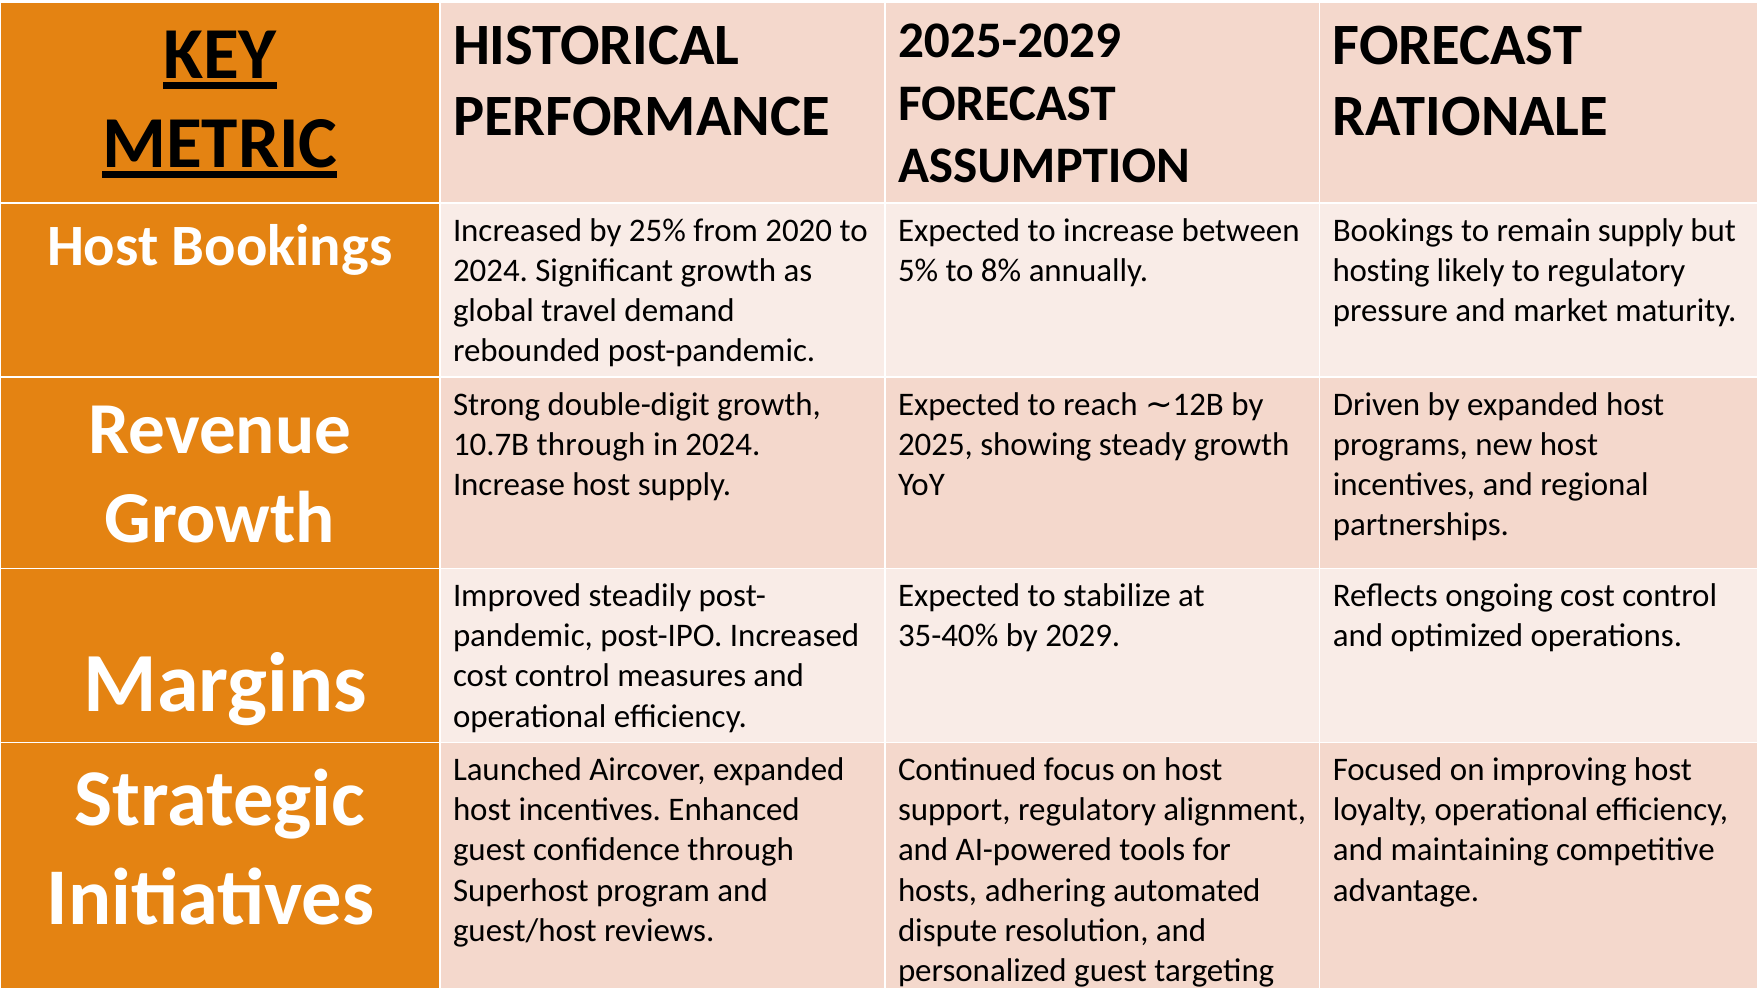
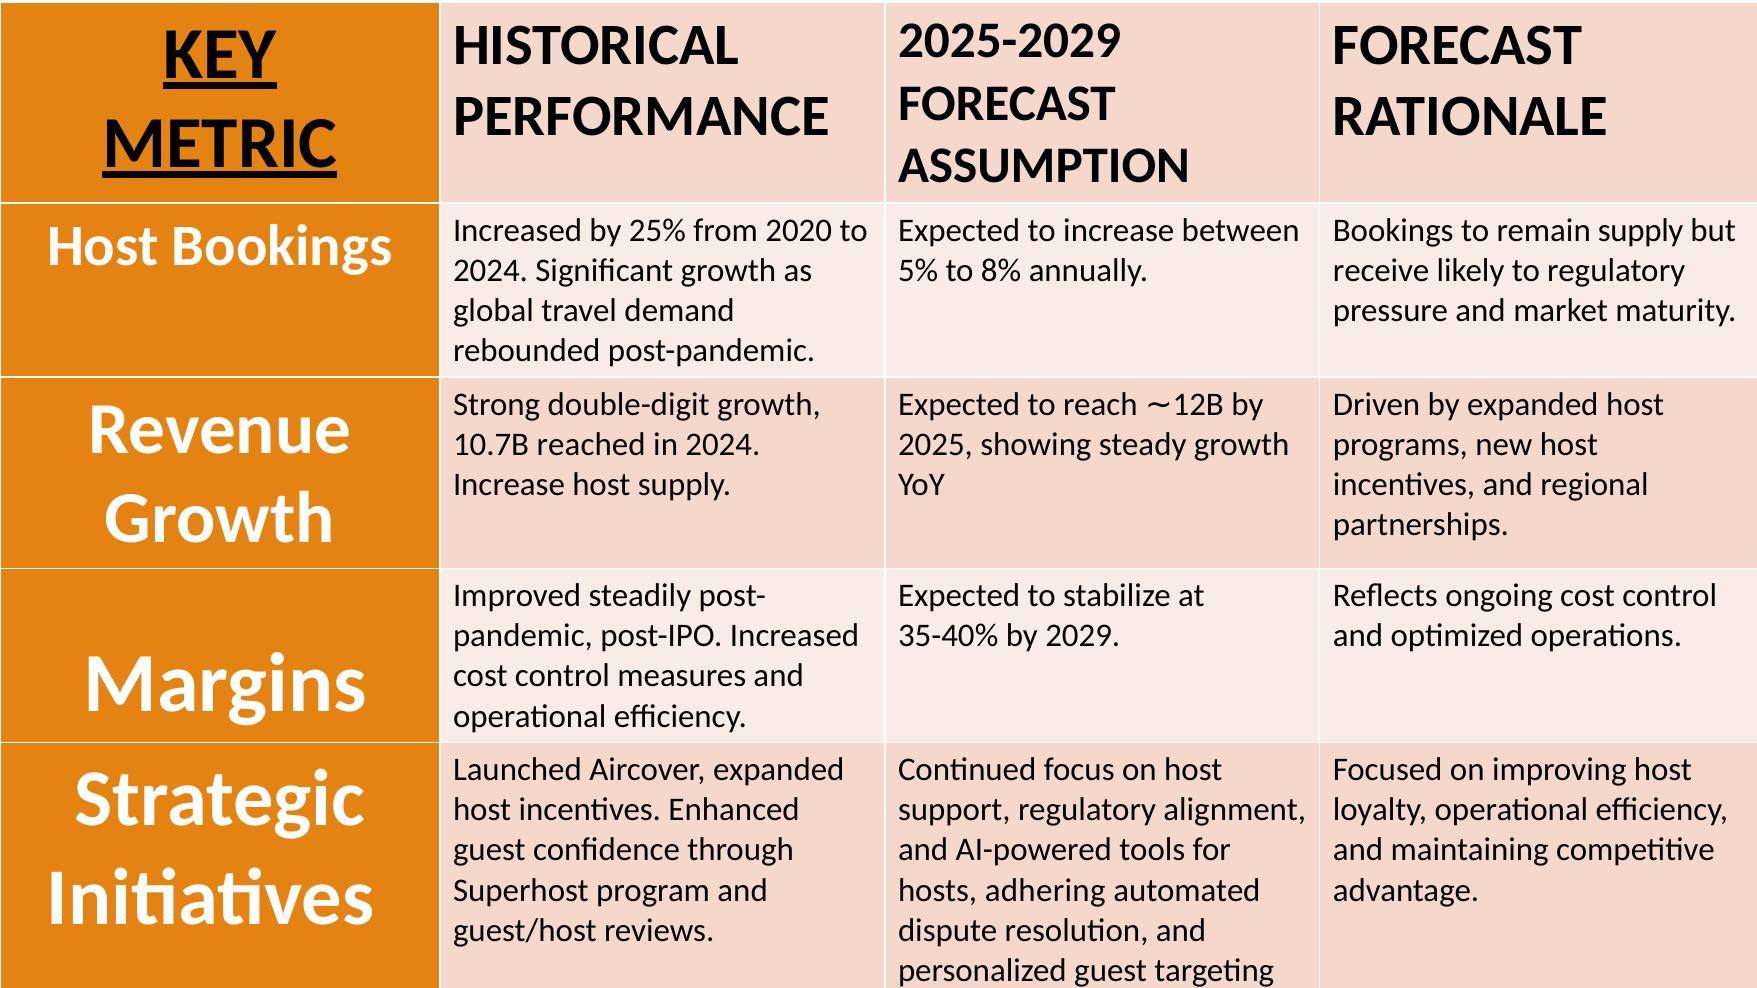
hosting: hosting -> receive (1381, 270)
10.7B through: through -> reached (591, 445)
